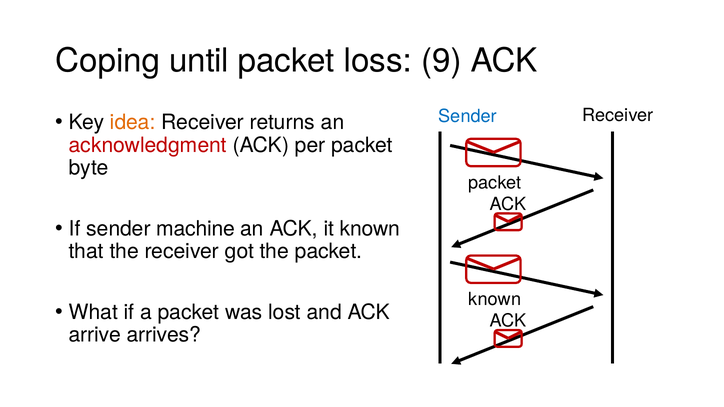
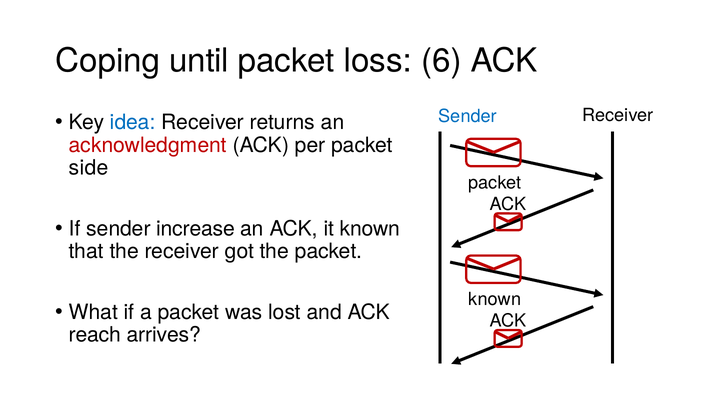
9: 9 -> 6 (441, 61)
idea colour: orange -> blue (133, 122)
byte: byte -> side (89, 168)
machine: machine -> increase (196, 229)
arrive: arrive -> reach (95, 335)
